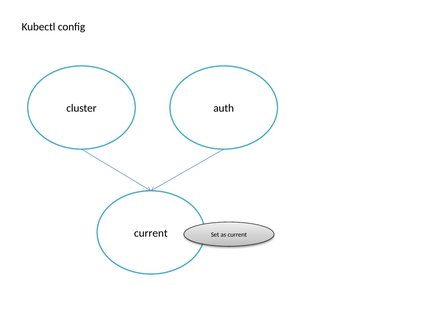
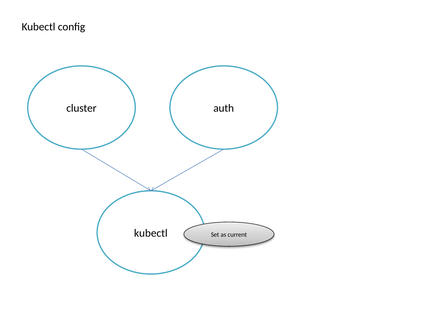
current: current -> kubectl (151, 233)
